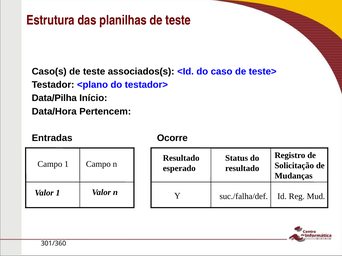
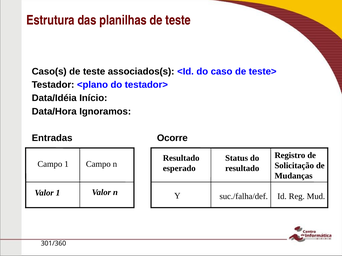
Data/Pilha: Data/Pilha -> Data/Idéia (54, 98)
Pertencem: Pertencem -> Ignoramos (105, 112)
